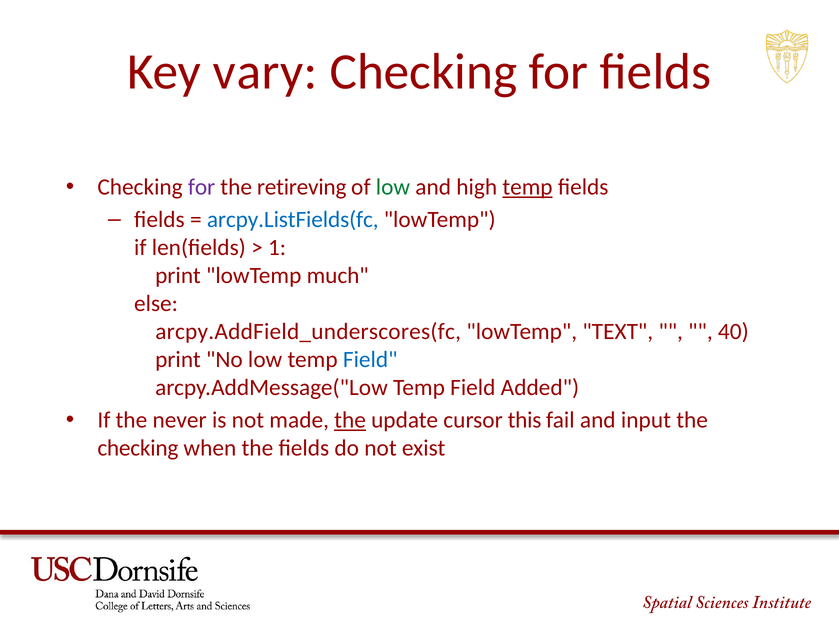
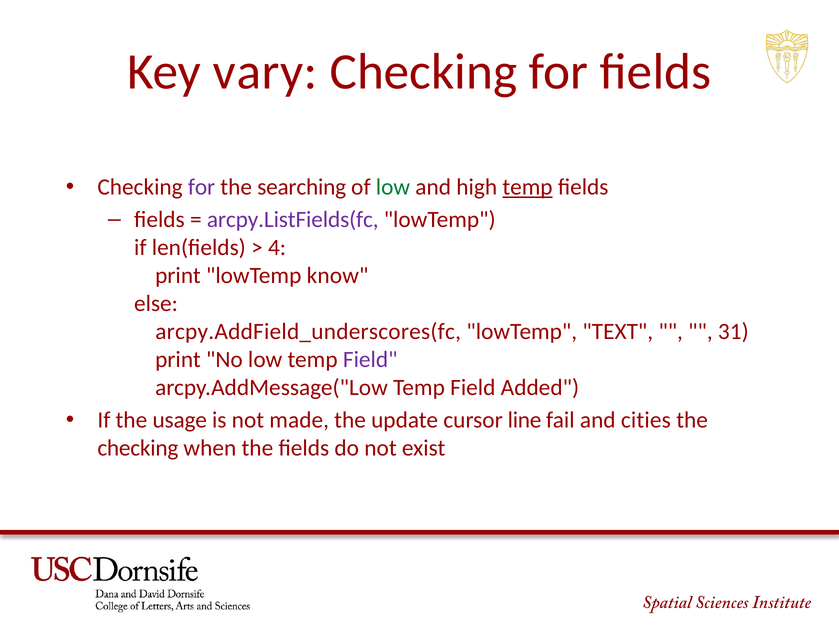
retireving: retireving -> searching (302, 187)
arcpy.ListFields(fc colour: blue -> purple (293, 220)
1: 1 -> 4 (277, 248)
much: much -> know (338, 276)
40: 40 -> 31 (733, 332)
Field colour: blue -> purple (370, 360)
never: never -> usage (180, 420)
the underline: present -> none (350, 420)
this: this -> line (525, 420)
input: input -> cities (646, 420)
